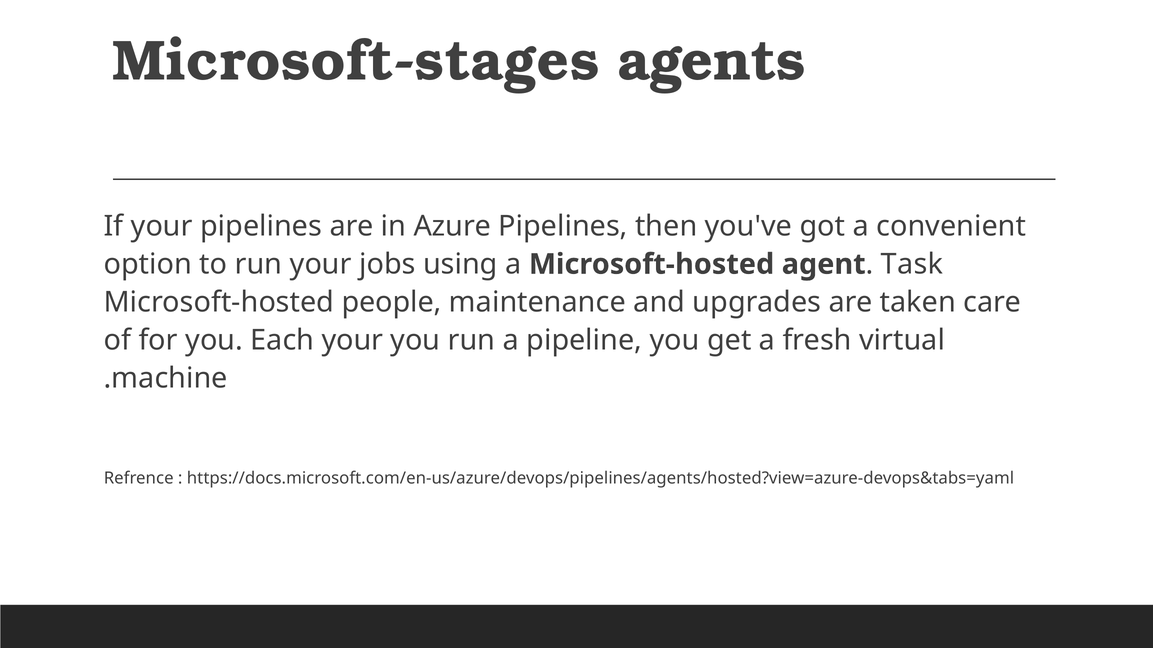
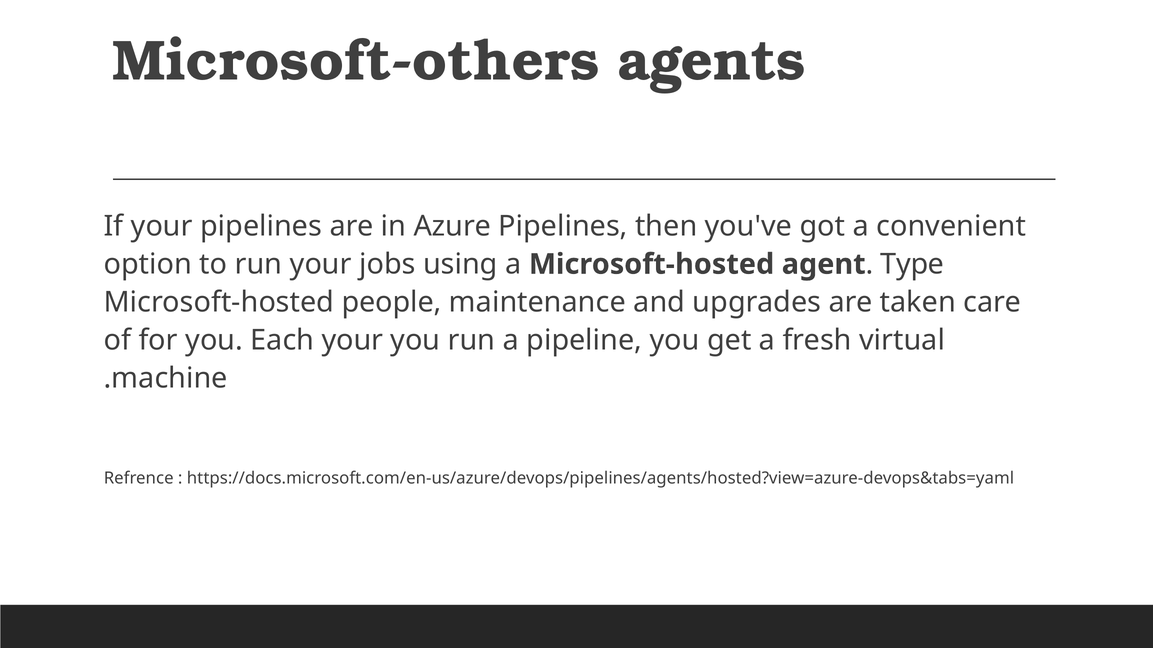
Microsoft-stages: Microsoft-stages -> Microsoft-others (356, 61)
Task: Task -> Type (912, 264)
